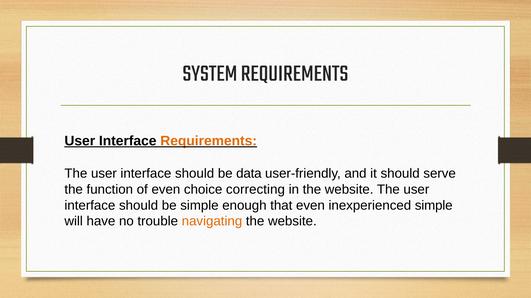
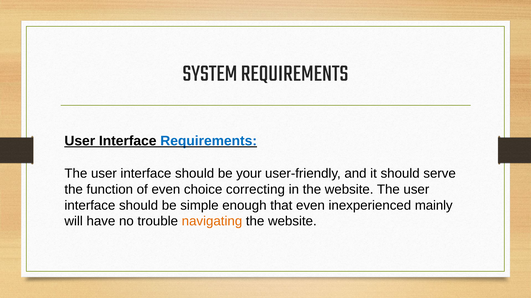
Requirements colour: orange -> blue (209, 141)
data: data -> your (249, 174)
inexperienced simple: simple -> mainly (434, 206)
